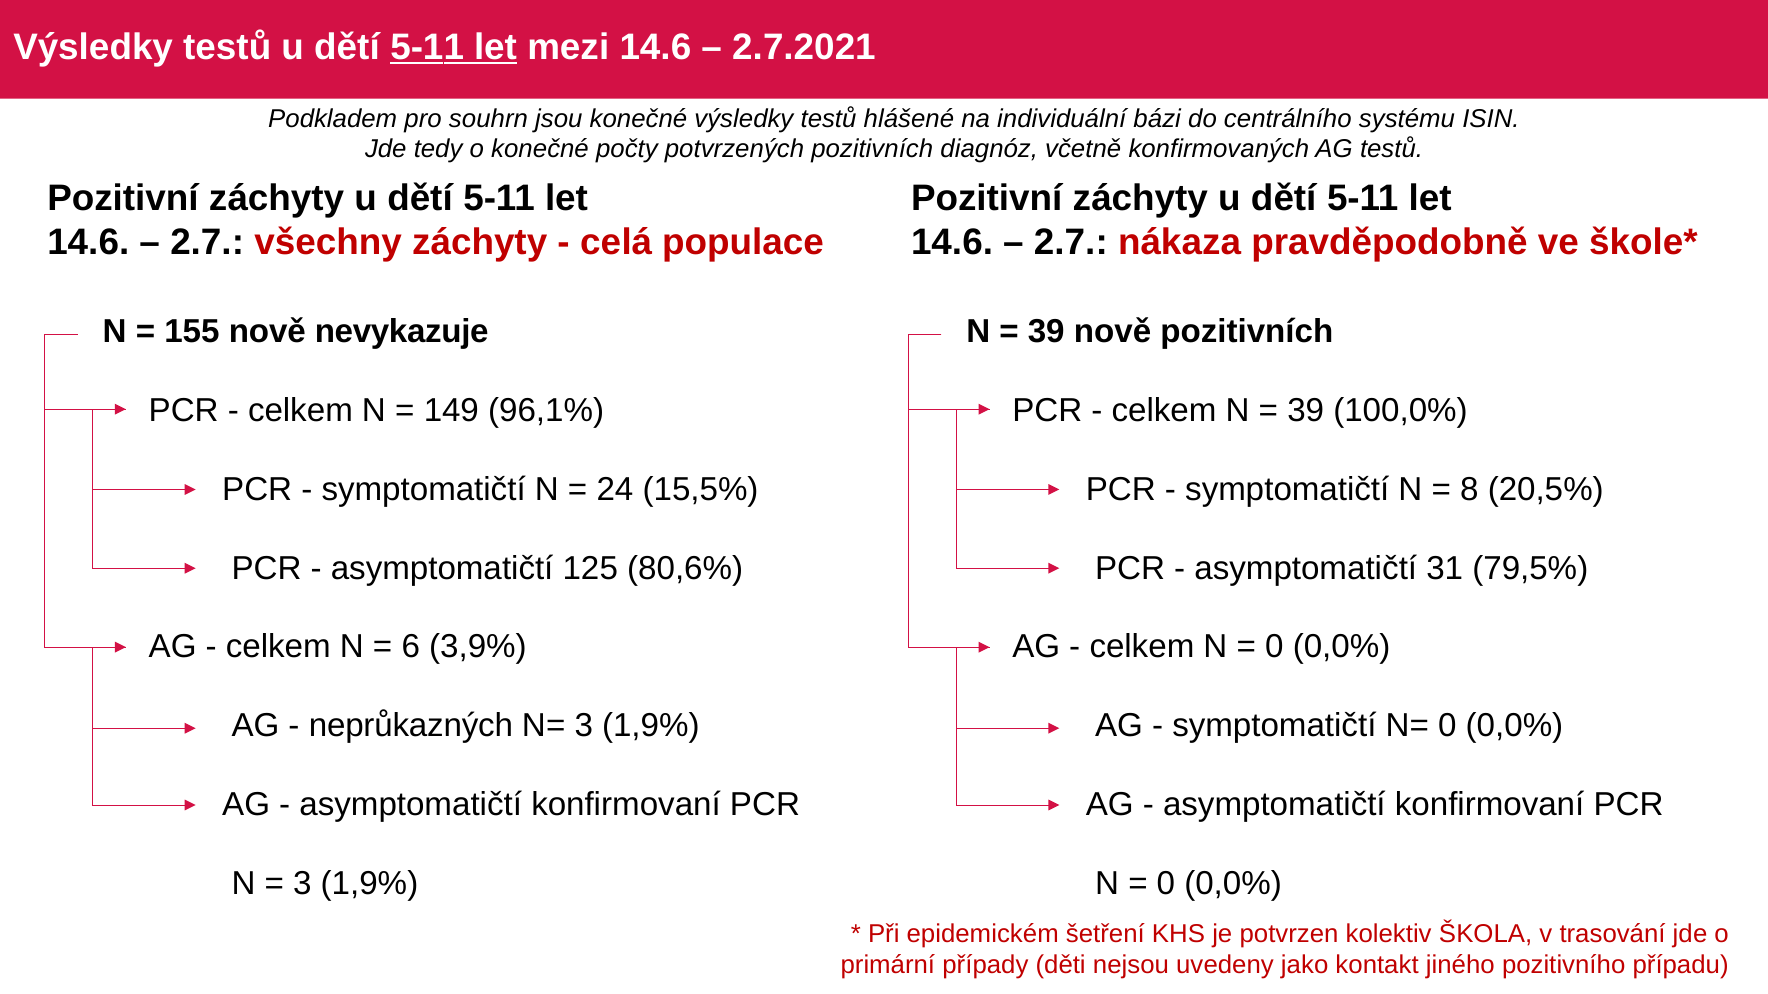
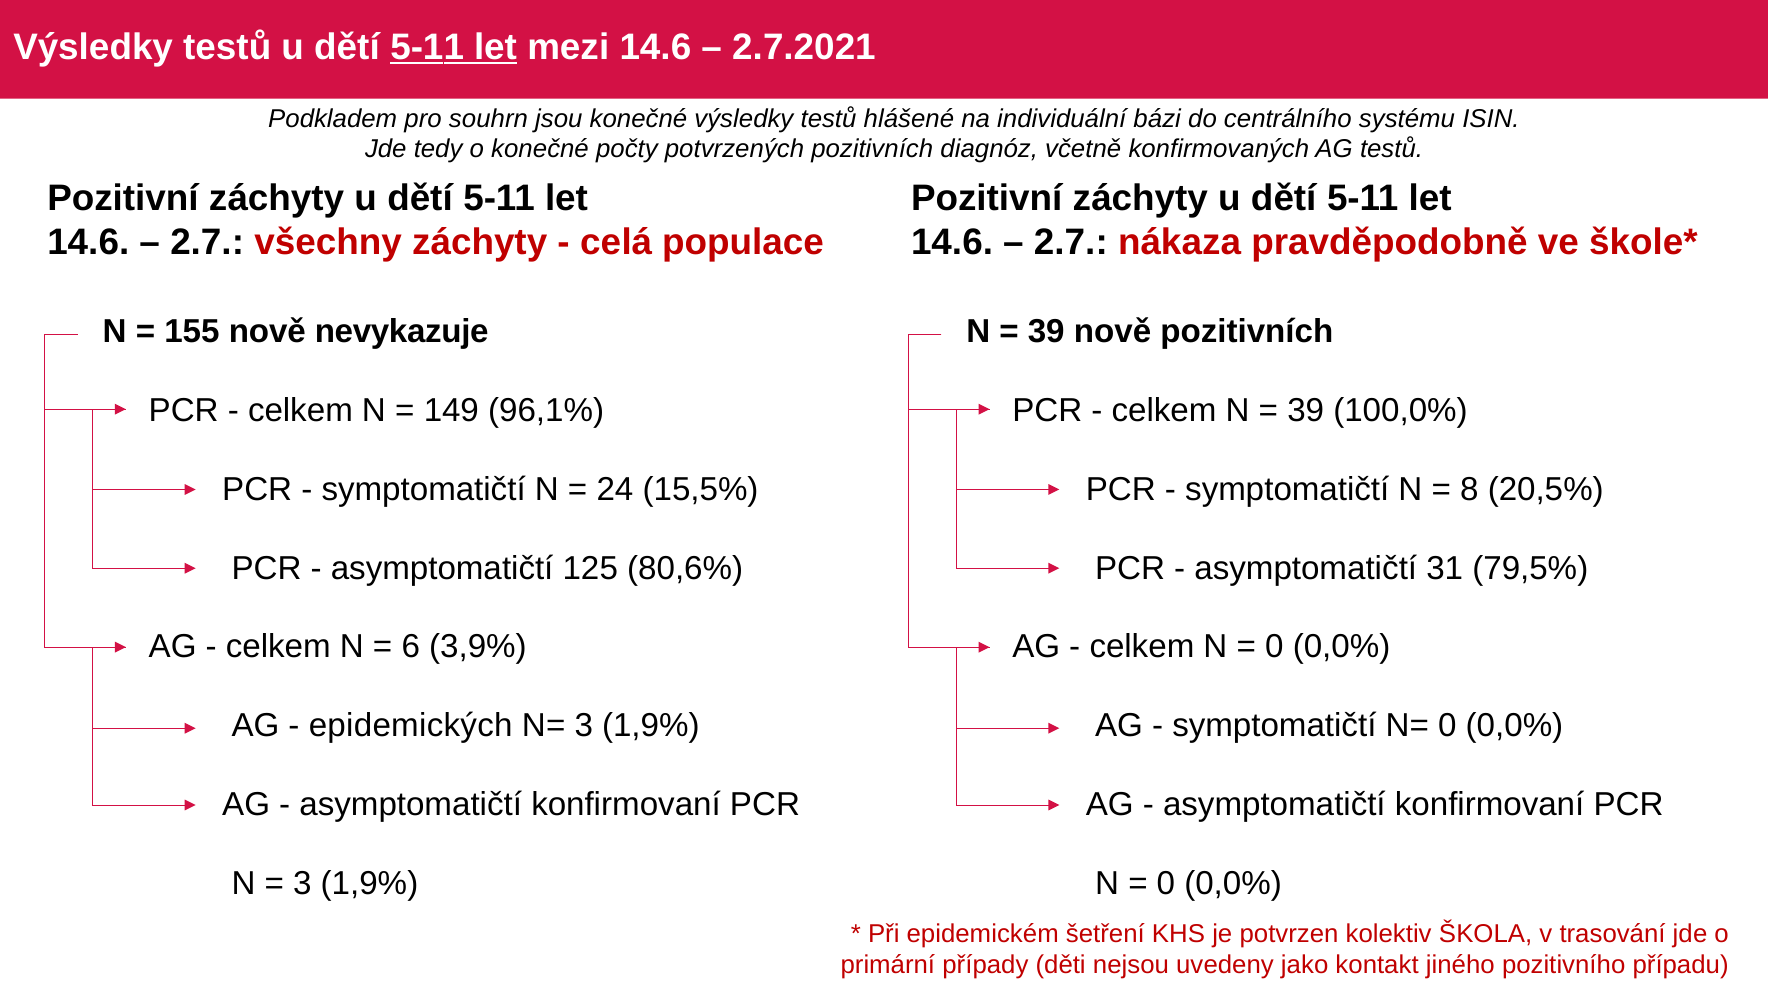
neprůkazných: neprůkazných -> epidemických (411, 726)
